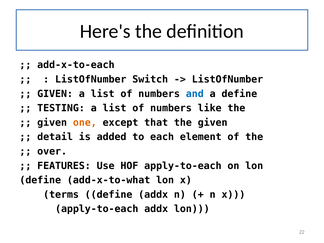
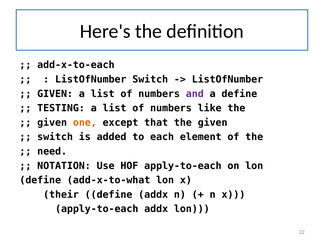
and colour: blue -> purple (195, 94)
detail: detail -> switch (55, 137)
over: over -> need (52, 151)
FEATURES: FEATURES -> NOTATION (64, 166)
terms: terms -> their (61, 195)
